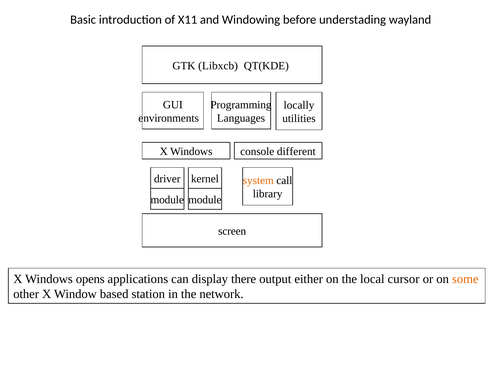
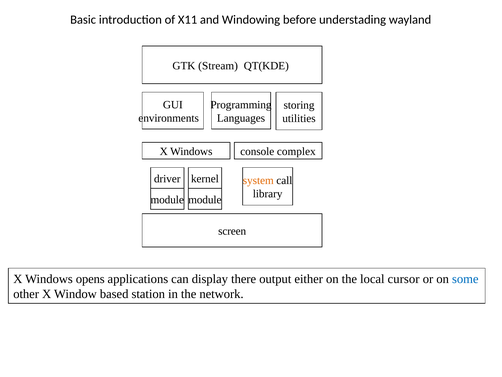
Libxcb: Libxcb -> Stream (218, 66)
locally: locally -> storing (299, 105)
different: different -> complex (296, 151)
some colour: orange -> blue (465, 279)
